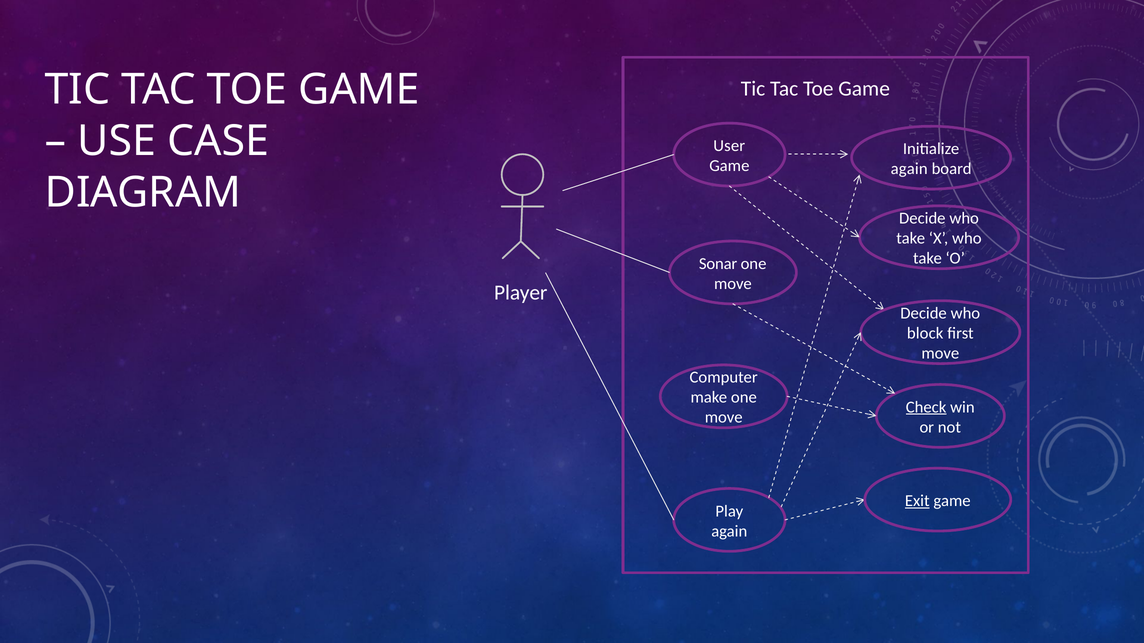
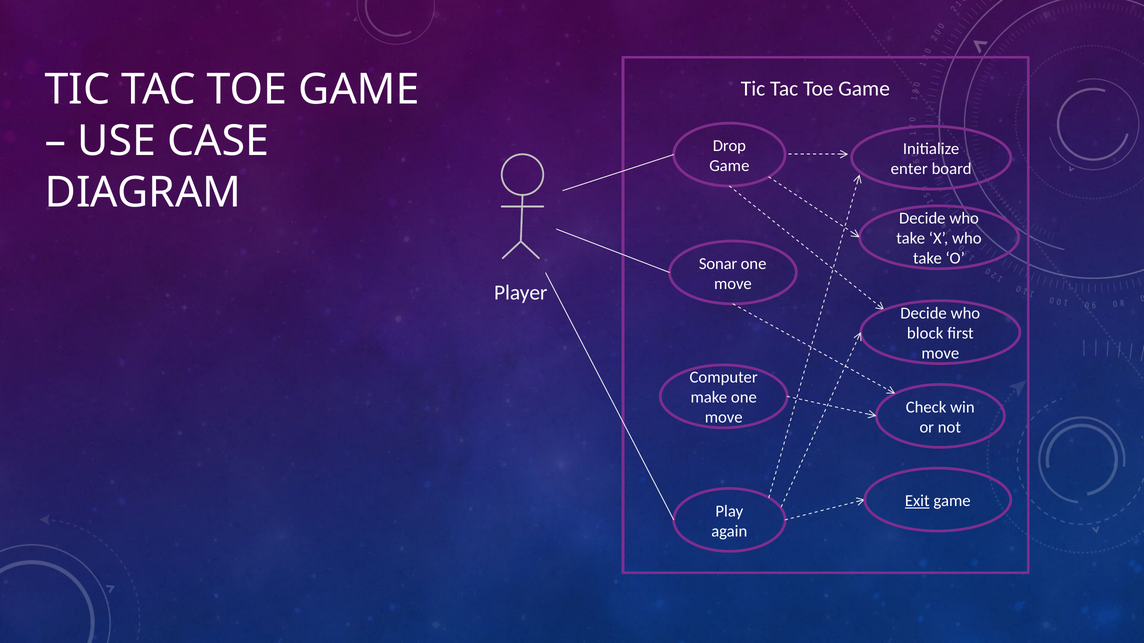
User: User -> Drop (729, 146)
again: again -> enter (909, 169)
Check underline: present -> none (926, 407)
